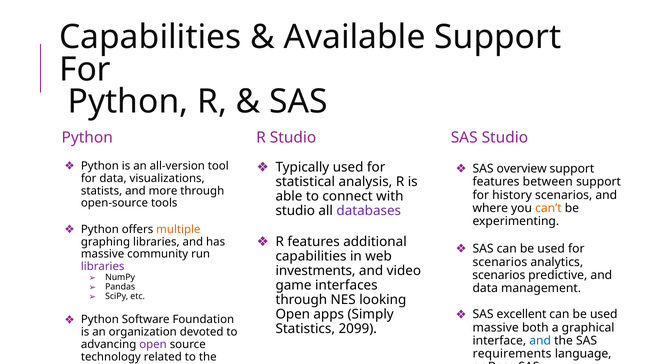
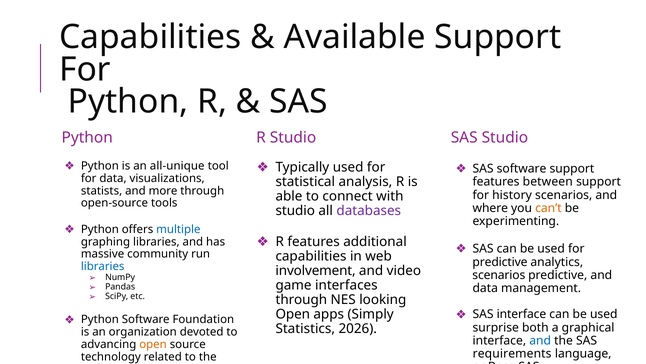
all-version: all-version -> all-unique (177, 166)
SAS overview: overview -> software (522, 169)
multiple colour: orange -> blue (178, 229)
scenarios: scenarios -> predictive (500, 262)
libraries colour: purple -> blue (103, 266)
investments: investments -> involvement (316, 270)
SAS excellent: excellent -> interface (521, 314)
massive: massive -> surprise (496, 327)
2099: 2099 -> 2026 (358, 328)
open colour: purple -> orange (153, 344)
